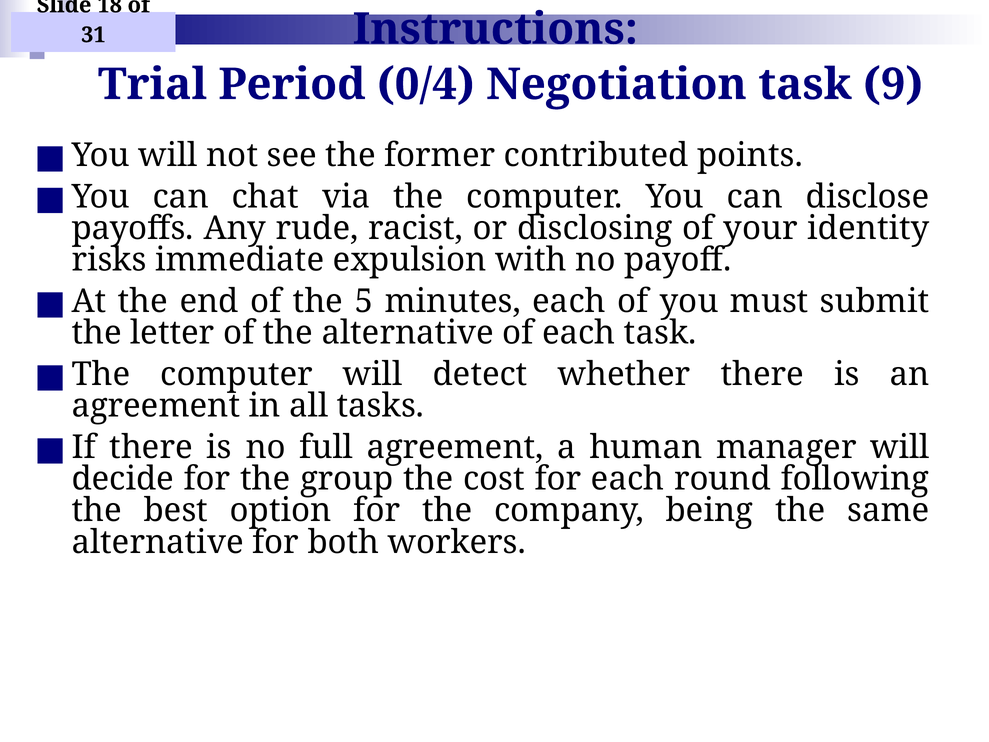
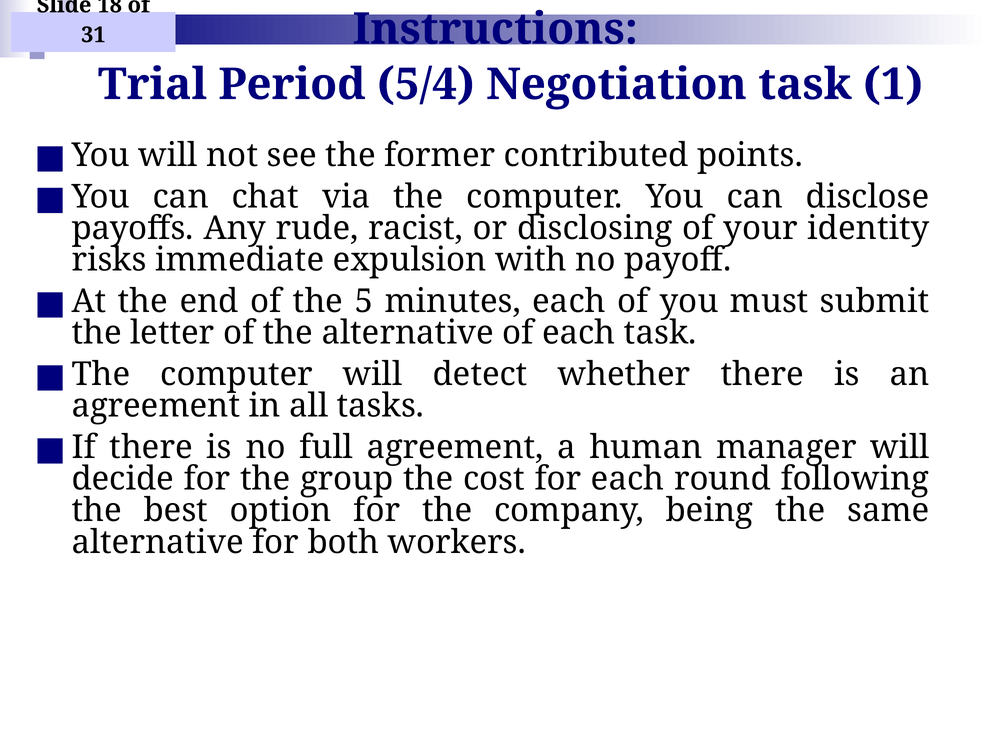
0/4: 0/4 -> 5/4 (426, 85)
9: 9 -> 1 (893, 85)
